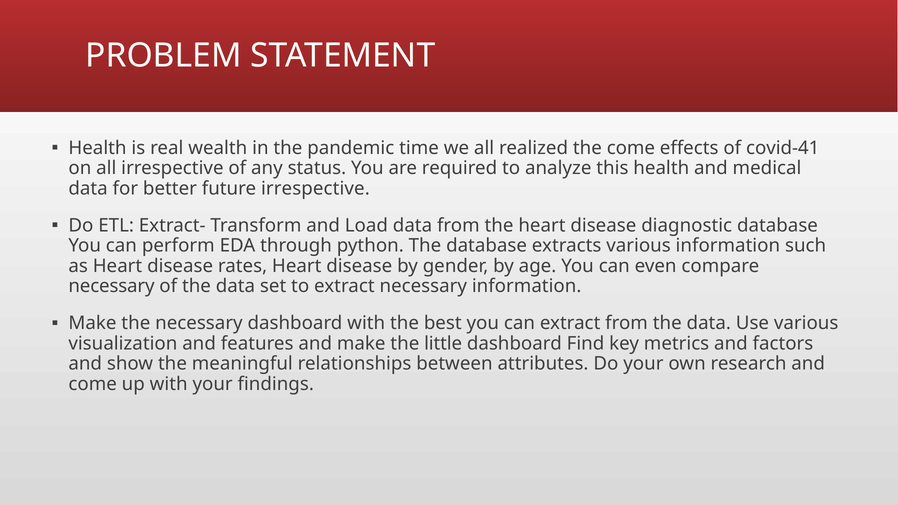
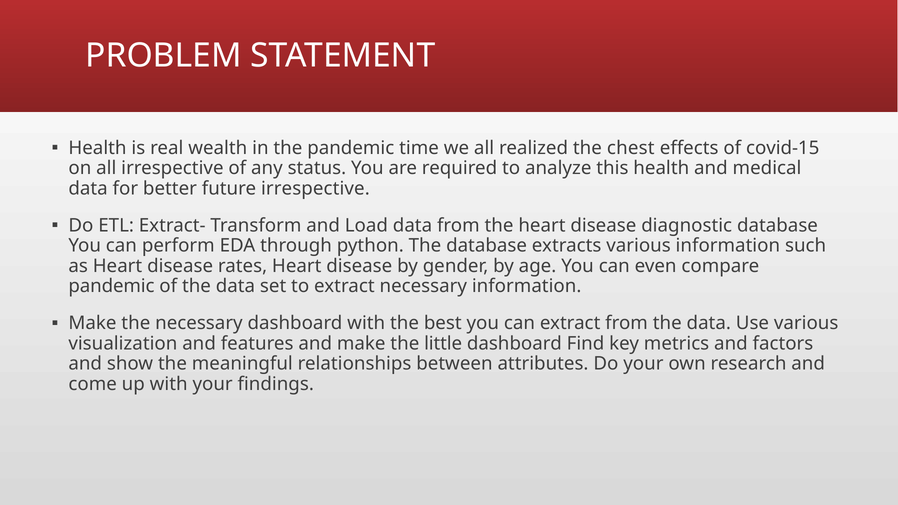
the come: come -> chest (631, 148)
covid-41: covid-41 -> covid-15 (783, 148)
necessary: necessary -> pandemic (112, 286)
